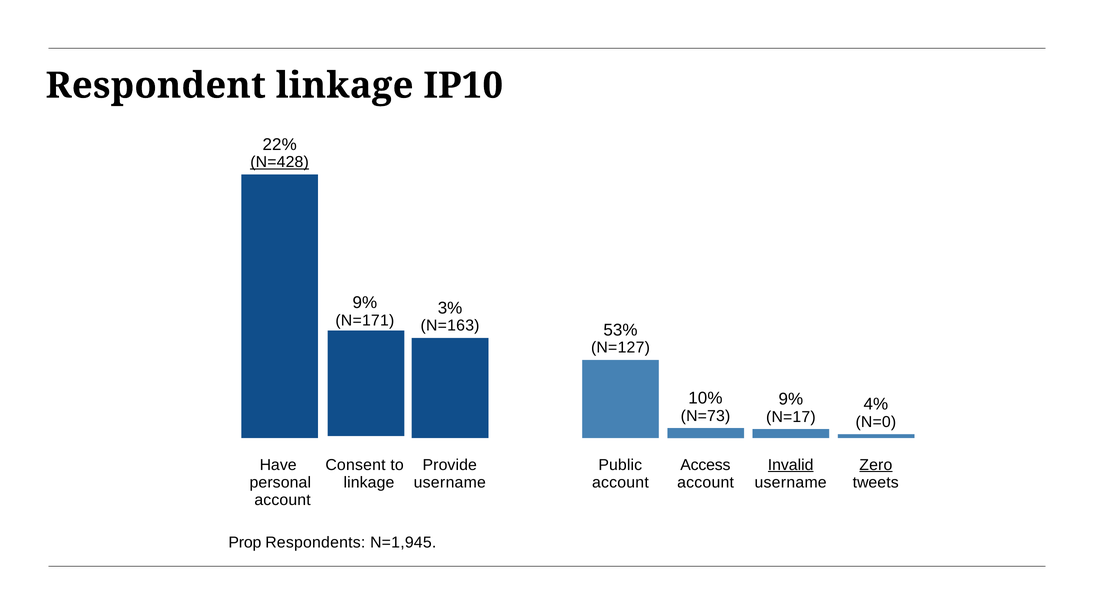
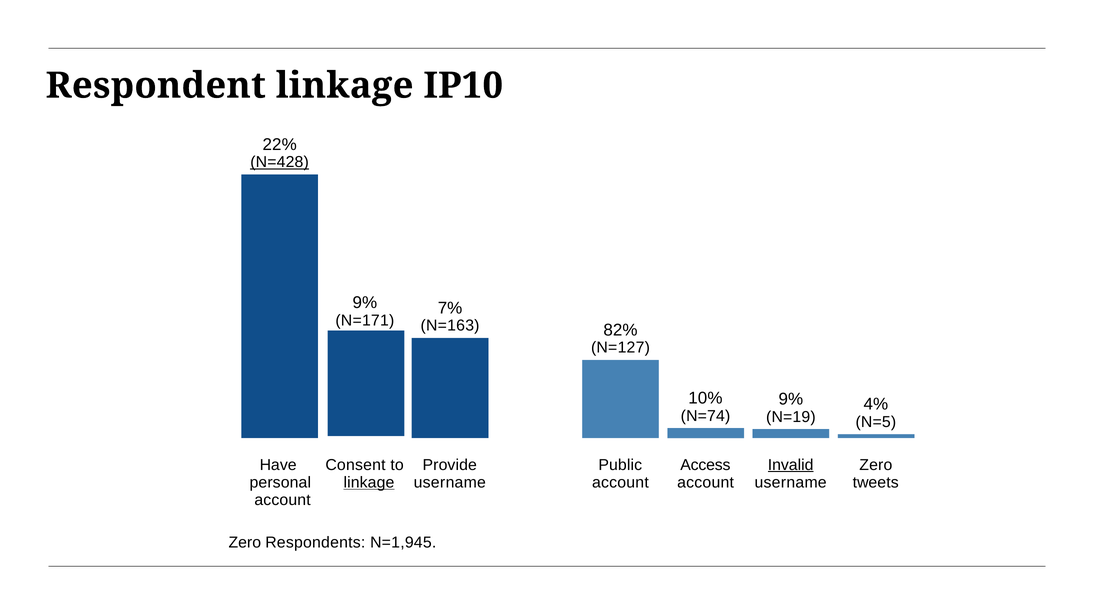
3%: 3% -> 7% (450, 308)
53%: 53% -> 82% (620, 330)
N=73: N=73 -> N=74 (705, 416)
N=17: N=17 -> N=19 (791, 417)
N=0: N=0 -> N=5 (876, 422)
Zero underline: present -> none (876, 465)
linkage underline: none -> present (369, 483)
Prop: Prop -> Zero (245, 543)
